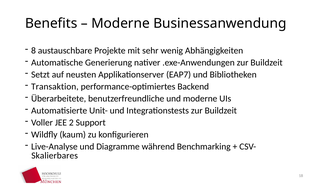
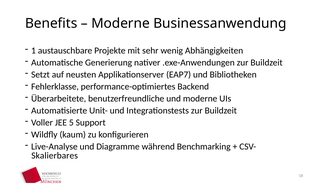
8: 8 -> 1 (33, 51)
Transaktion: Transaktion -> Fehlerklasse (55, 87)
2: 2 -> 5 (71, 123)
